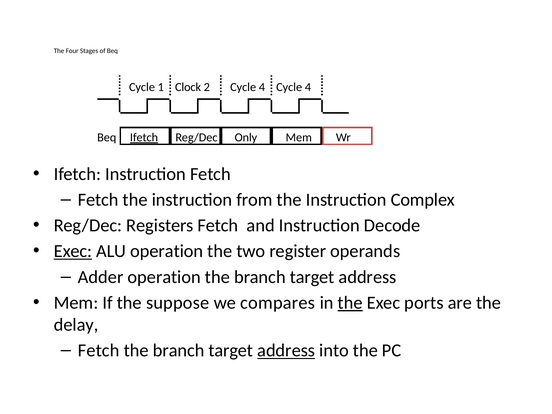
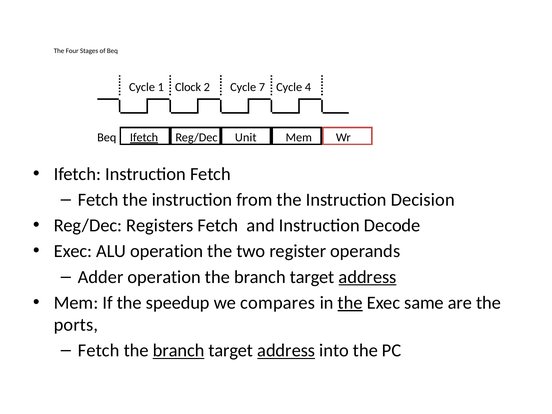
2 Cycle 4: 4 -> 7 (262, 87)
Only: Only -> Unit (246, 138)
Complex: Complex -> Decision (423, 200)
Exec underline: present -> none (73, 251)
address underline: none -> present (368, 277)
suppose: suppose -> speedup (178, 303)
ports: ports -> same (424, 303)
delay: delay -> ports (76, 325)
branch underline: none -> present (179, 351)
